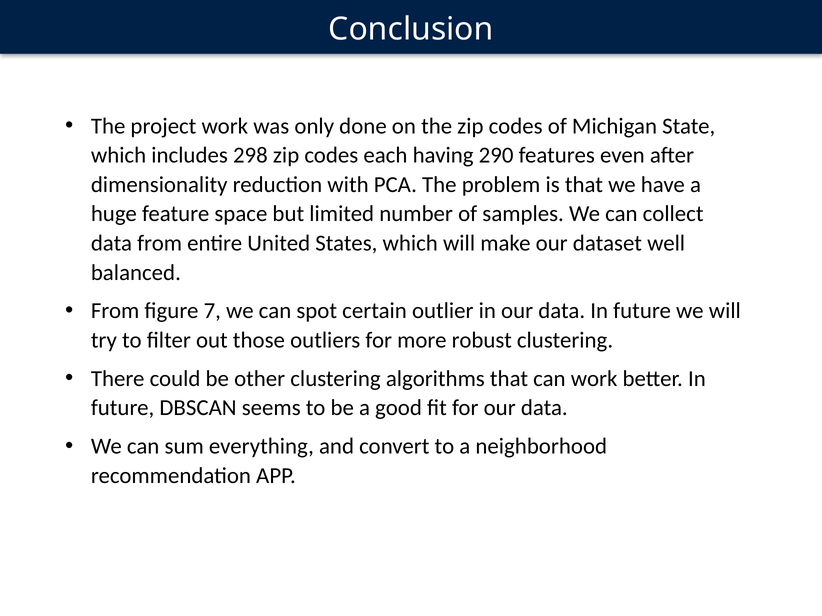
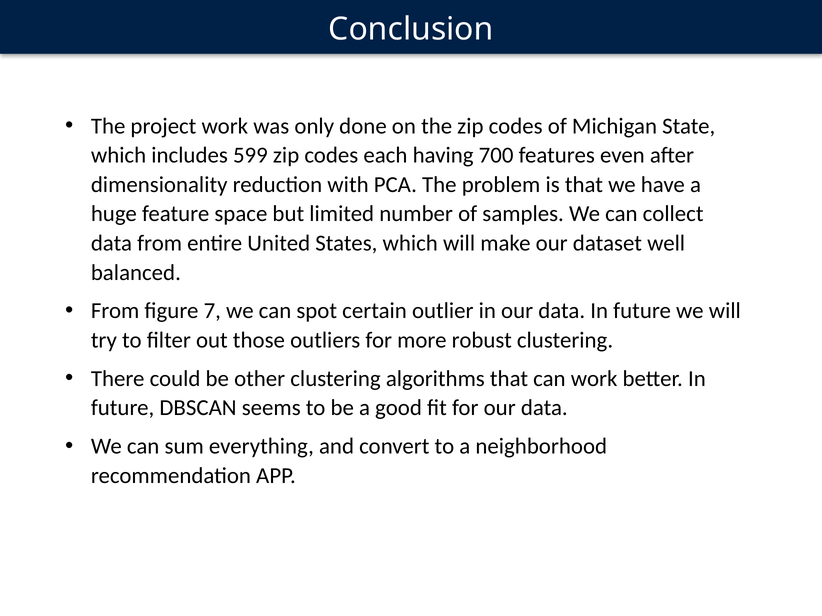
298: 298 -> 599 (250, 155)
290: 290 -> 700 (496, 155)
